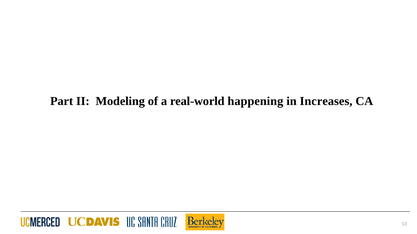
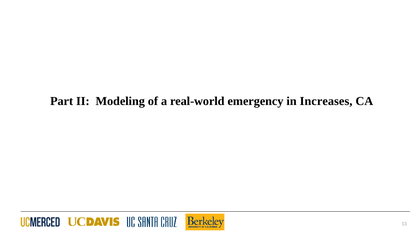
happening: happening -> emergency (255, 101)
